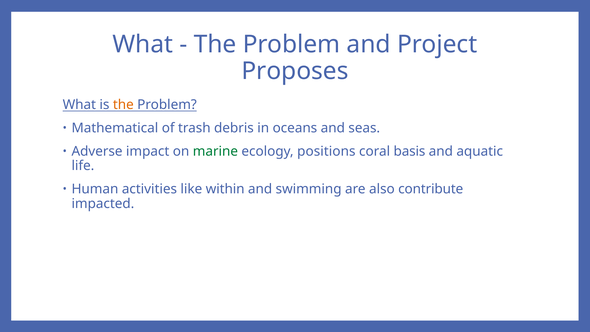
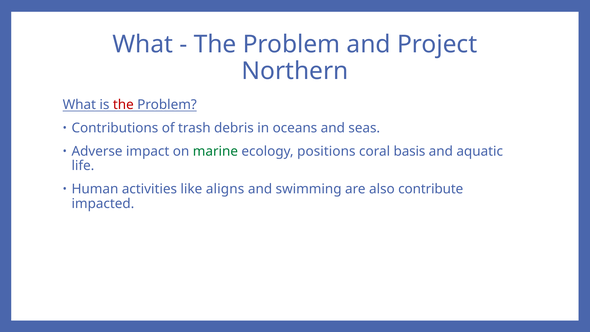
Proposes: Proposes -> Northern (295, 71)
the colour: orange -> red (123, 105)
Mathematical: Mathematical -> Contributions (115, 128)
within: within -> aligns (225, 189)
